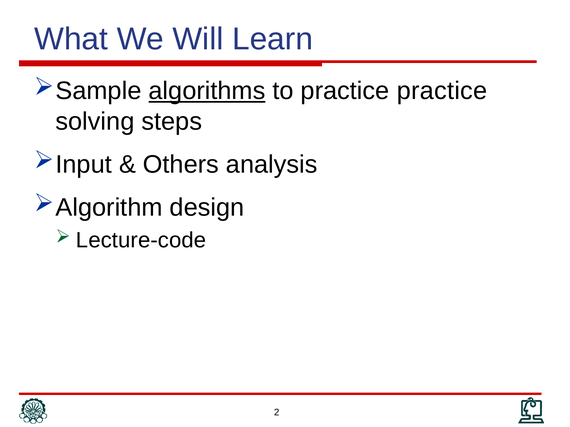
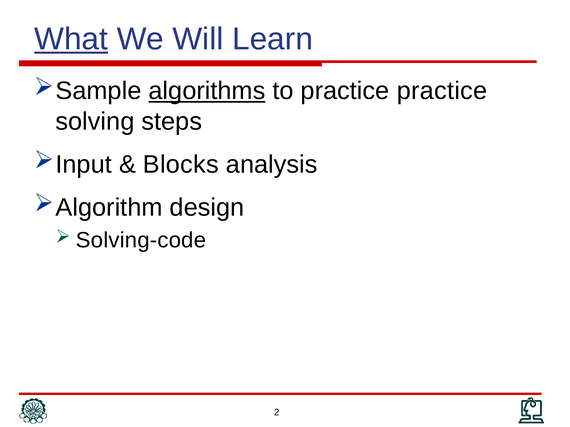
What underline: none -> present (71, 39)
Others: Others -> Blocks (181, 165)
Lecture-code: Lecture-code -> Solving-code (141, 240)
